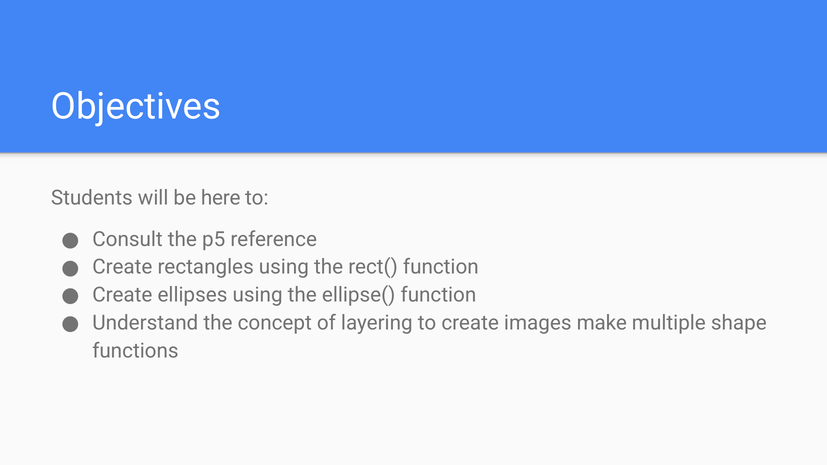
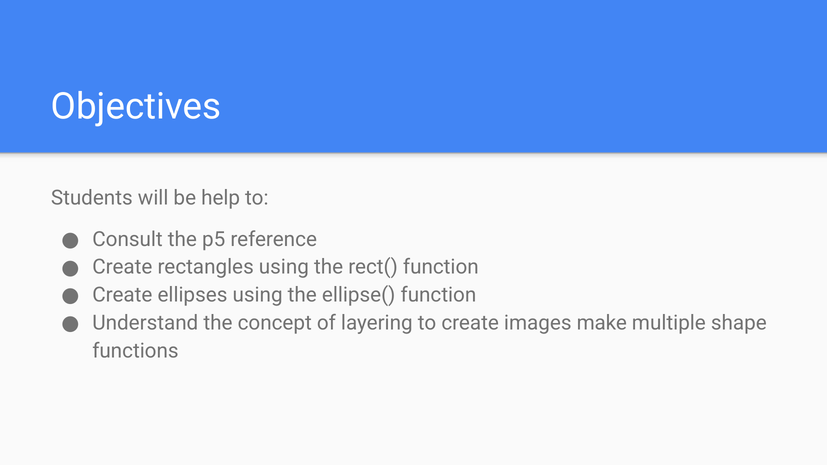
here: here -> help (221, 198)
